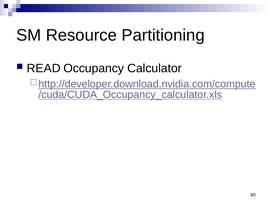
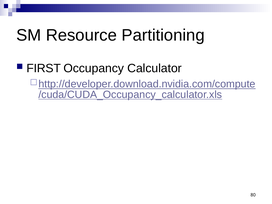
READ: READ -> FIRST (44, 68)
